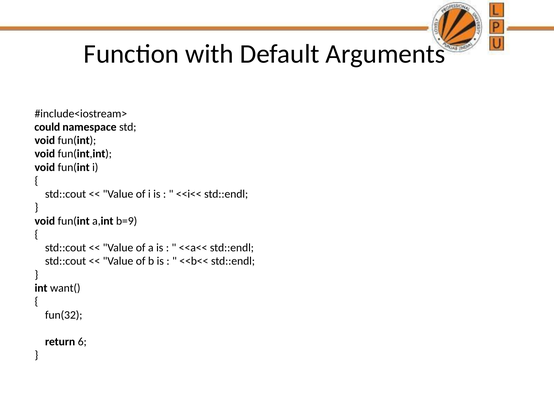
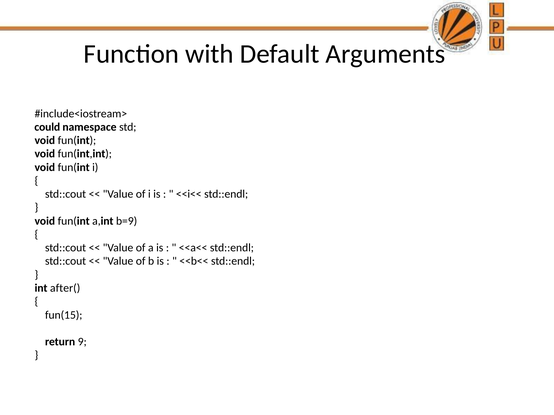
want(: want( -> after( (65, 288)
fun(32: fun(32 -> fun(15 (64, 315)
6: 6 -> 9 (82, 342)
